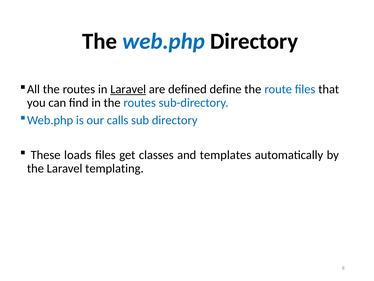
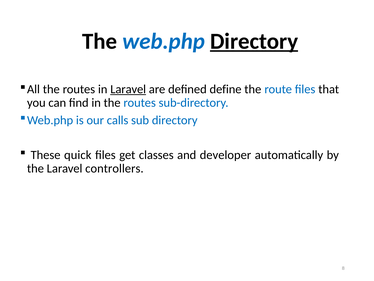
Directory underline: none -> present (254, 41)
loads: loads -> quick (78, 155)
templates: templates -> developer (225, 155)
templating: templating -> controllers (114, 168)
